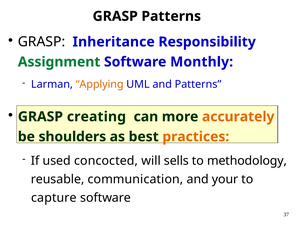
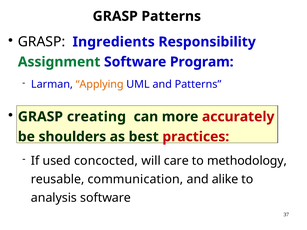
Inheritance: Inheritance -> Ingredients (114, 42)
Monthly: Monthly -> Program (202, 62)
accurately colour: orange -> red (238, 117)
practices colour: orange -> red (196, 137)
sells: sells -> care (176, 161)
your: your -> alike (225, 179)
capture: capture -> analysis (54, 198)
